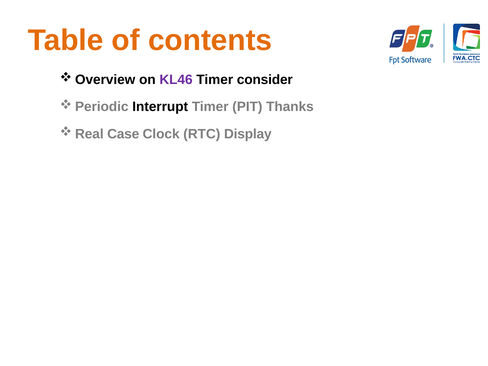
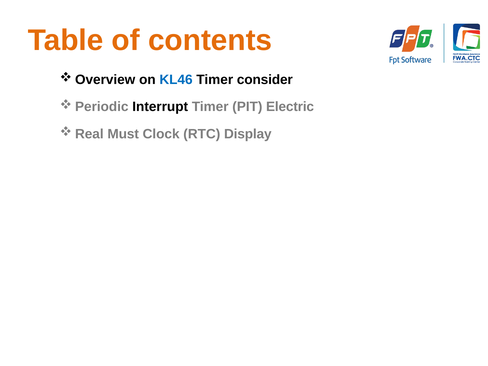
KL46 colour: purple -> blue (176, 80)
Thanks: Thanks -> Electric (290, 107)
Case: Case -> Must (123, 134)
